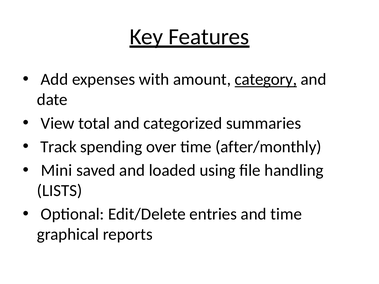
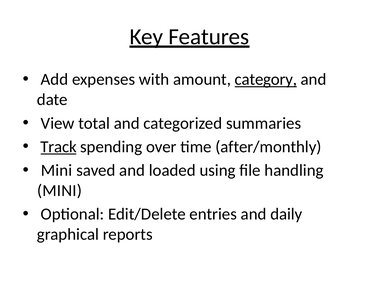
Track underline: none -> present (59, 147)
LISTS: LISTS -> MINI (60, 191)
and time: time -> daily (286, 214)
